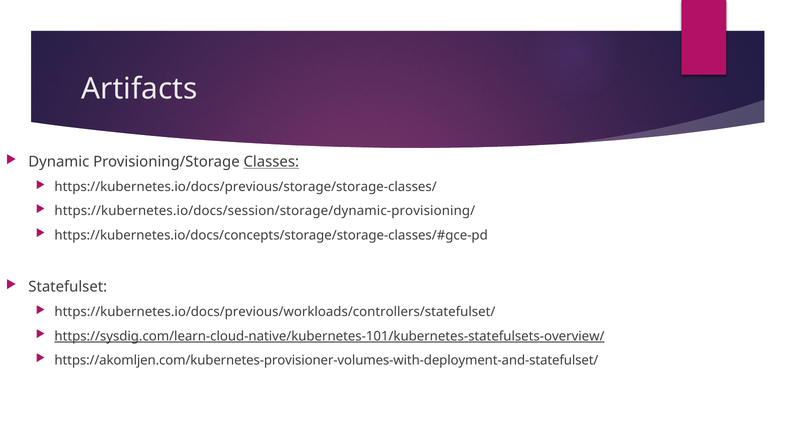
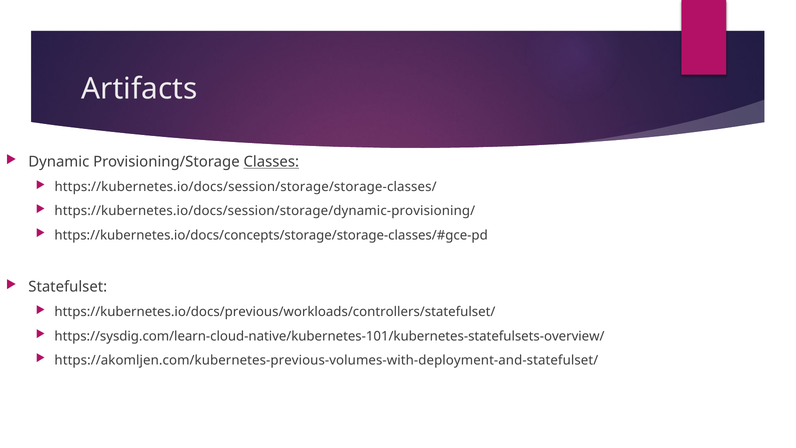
https://kubernetes.io/docs/previous/storage/storage-classes/: https://kubernetes.io/docs/previous/storage/storage-classes/ -> https://kubernetes.io/docs/session/storage/storage-classes/ (246, 187)
https://sysdig.com/learn-cloud-native/kubernetes-101/kubernetes-statefulsets-overview/ underline: present -> none (329, 336)
https://akomljen.com/kubernetes-provisioner-volumes-with-deployment-and-statefulset/: https://akomljen.com/kubernetes-provisioner-volumes-with-deployment-and-statefulset/ -> https://akomljen.com/kubernetes-previous-volumes-with-deployment-and-statefulset/ (326, 360)
